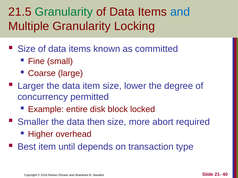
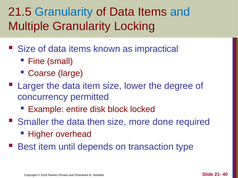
Granularity colour: green -> blue (64, 12)
committed: committed -> impractical (157, 49)
abort: abort -> done (163, 122)
